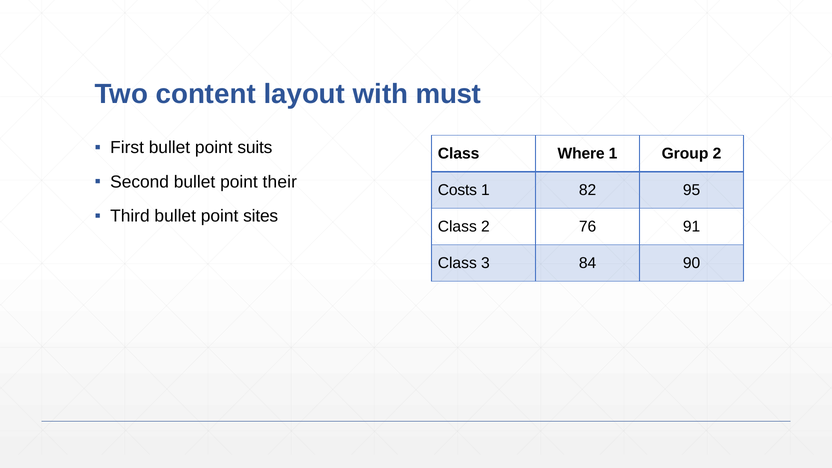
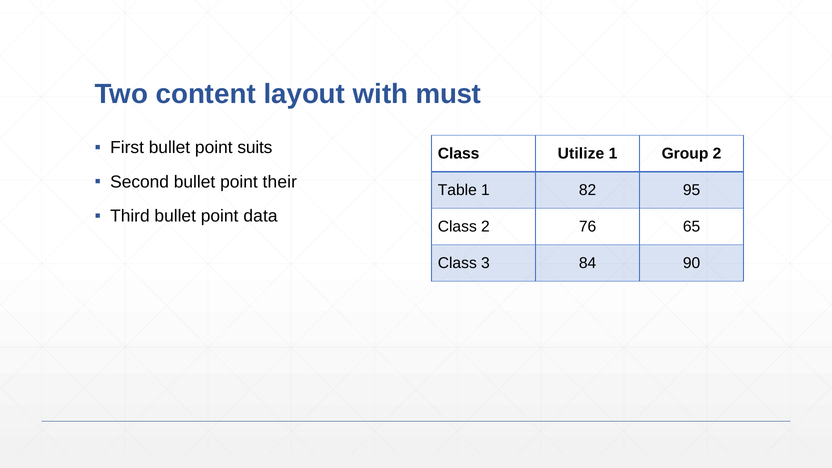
Where: Where -> Utilize (581, 154)
Costs: Costs -> Table (457, 190)
sites: sites -> data (261, 216)
91: 91 -> 65 (692, 227)
